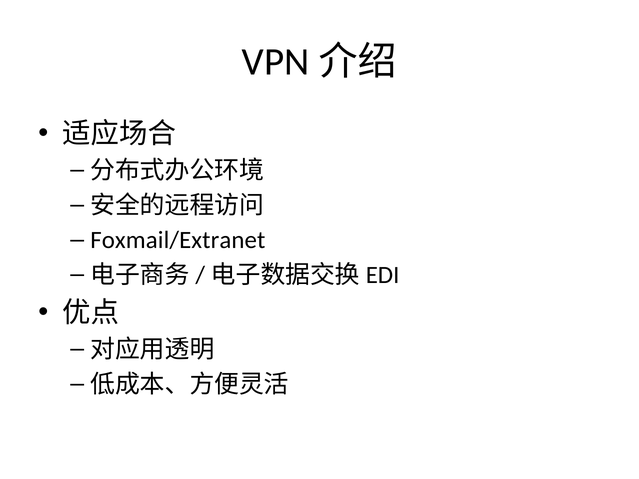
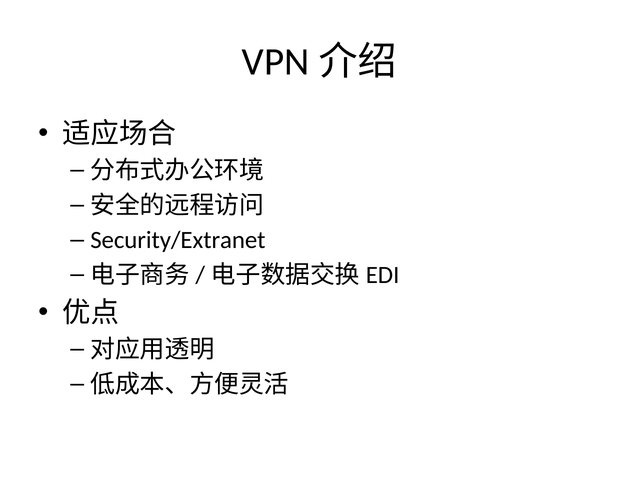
Foxmail/Extranet: Foxmail/Extranet -> Security/Extranet (178, 240)
